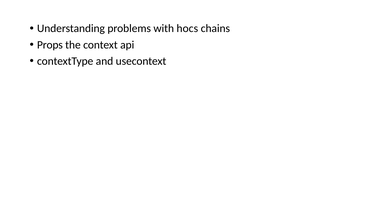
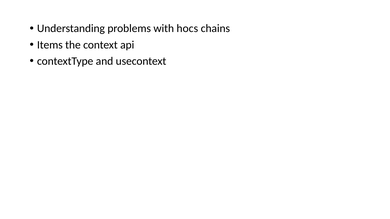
Props: Props -> Items (50, 45)
